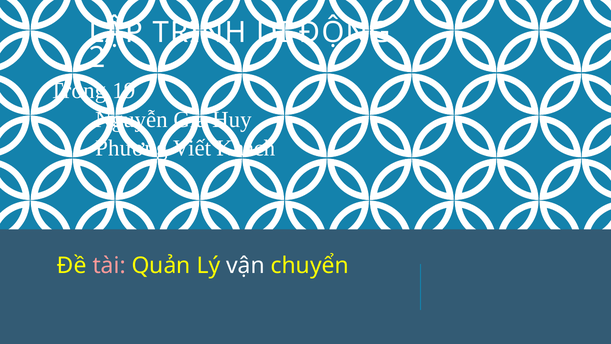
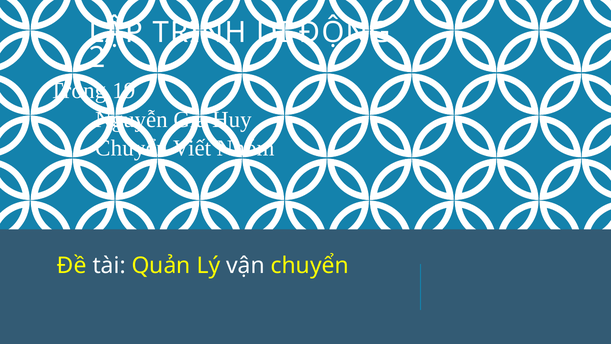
Phương: Phương -> Chuyển (131, 148)
Khách: Khách -> Nhóm (246, 148)
tài colour: pink -> white (109, 265)
